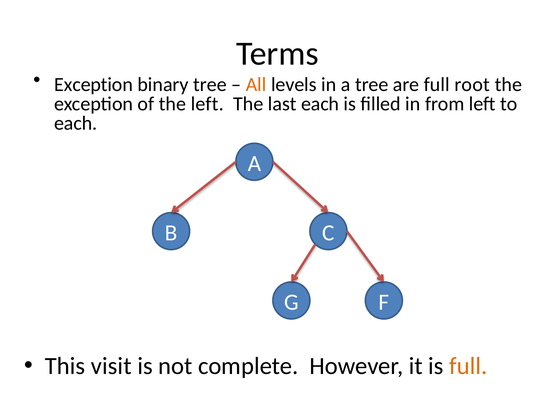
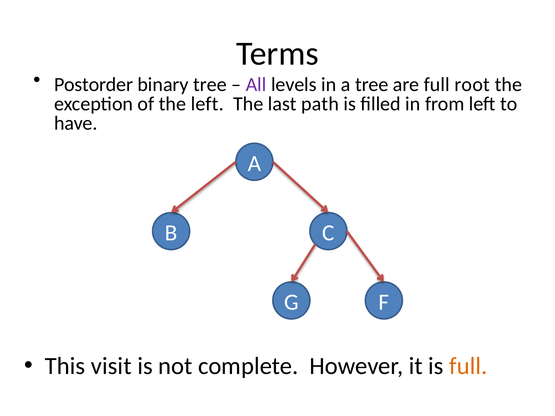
Exception: Exception -> Postorder (94, 85)
All colour: orange -> purple (256, 85)
last each: each -> path (320, 104)
each: each -> have (76, 123)
